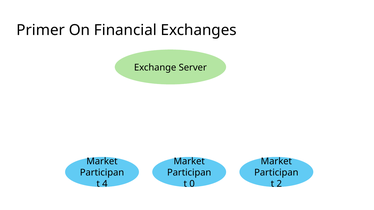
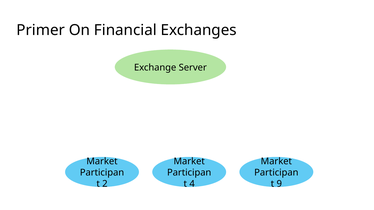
4: 4 -> 2 (105, 184)
0: 0 -> 4 (192, 184)
2: 2 -> 9 (279, 184)
